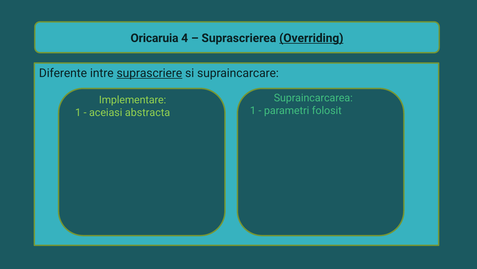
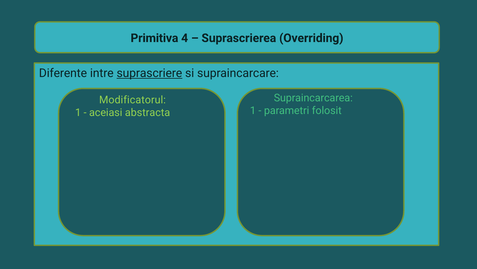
Oricaruia: Oricaruia -> Primitiva (154, 38)
Overriding underline: present -> none (311, 38)
Implementare: Implementare -> Modificatorul (132, 100)
